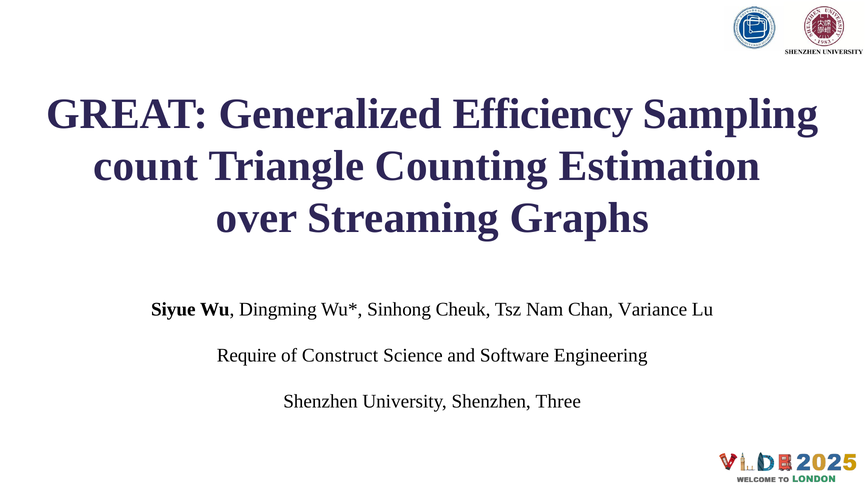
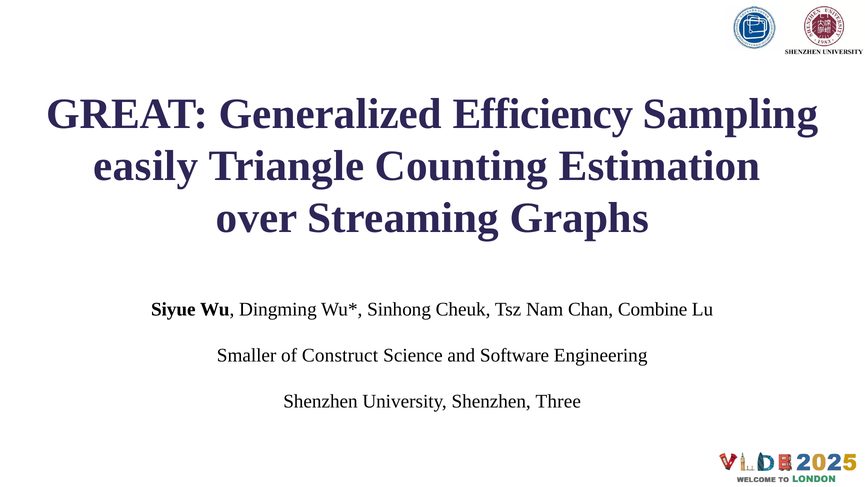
count: count -> easily (146, 166)
Variance: Variance -> Combine (653, 309)
Require: Require -> Smaller (247, 355)
